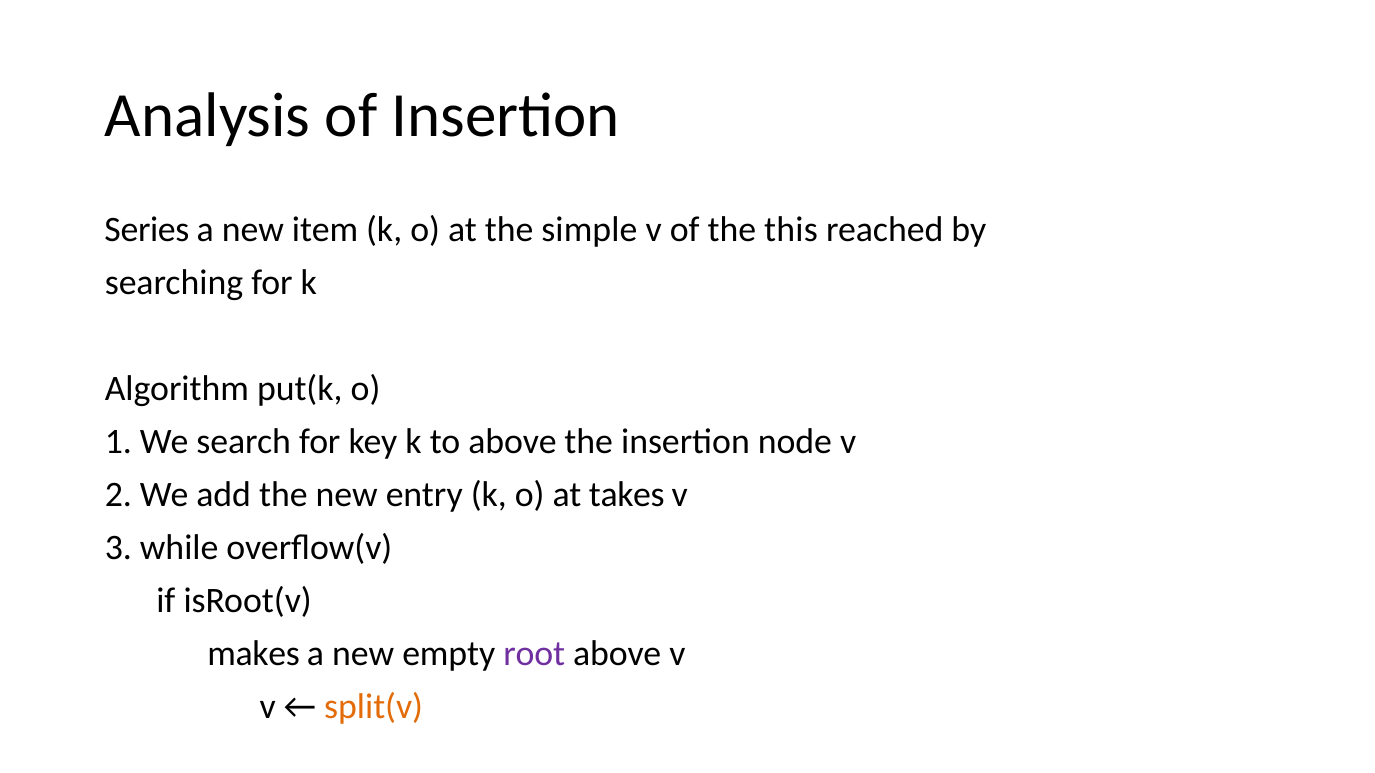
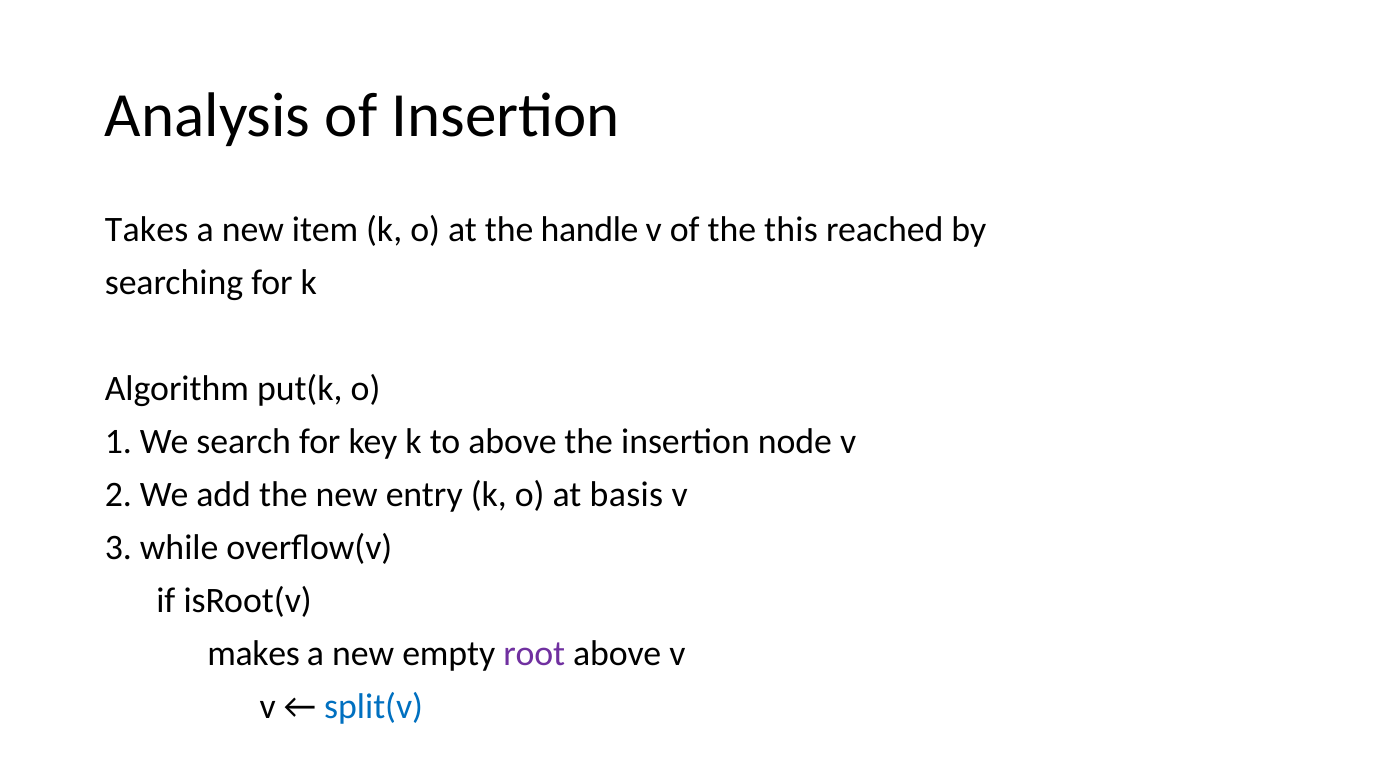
Series: Series -> Takes (147, 230)
simple: simple -> handle (590, 230)
takes: takes -> basis (626, 495)
split(v colour: orange -> blue (374, 707)
